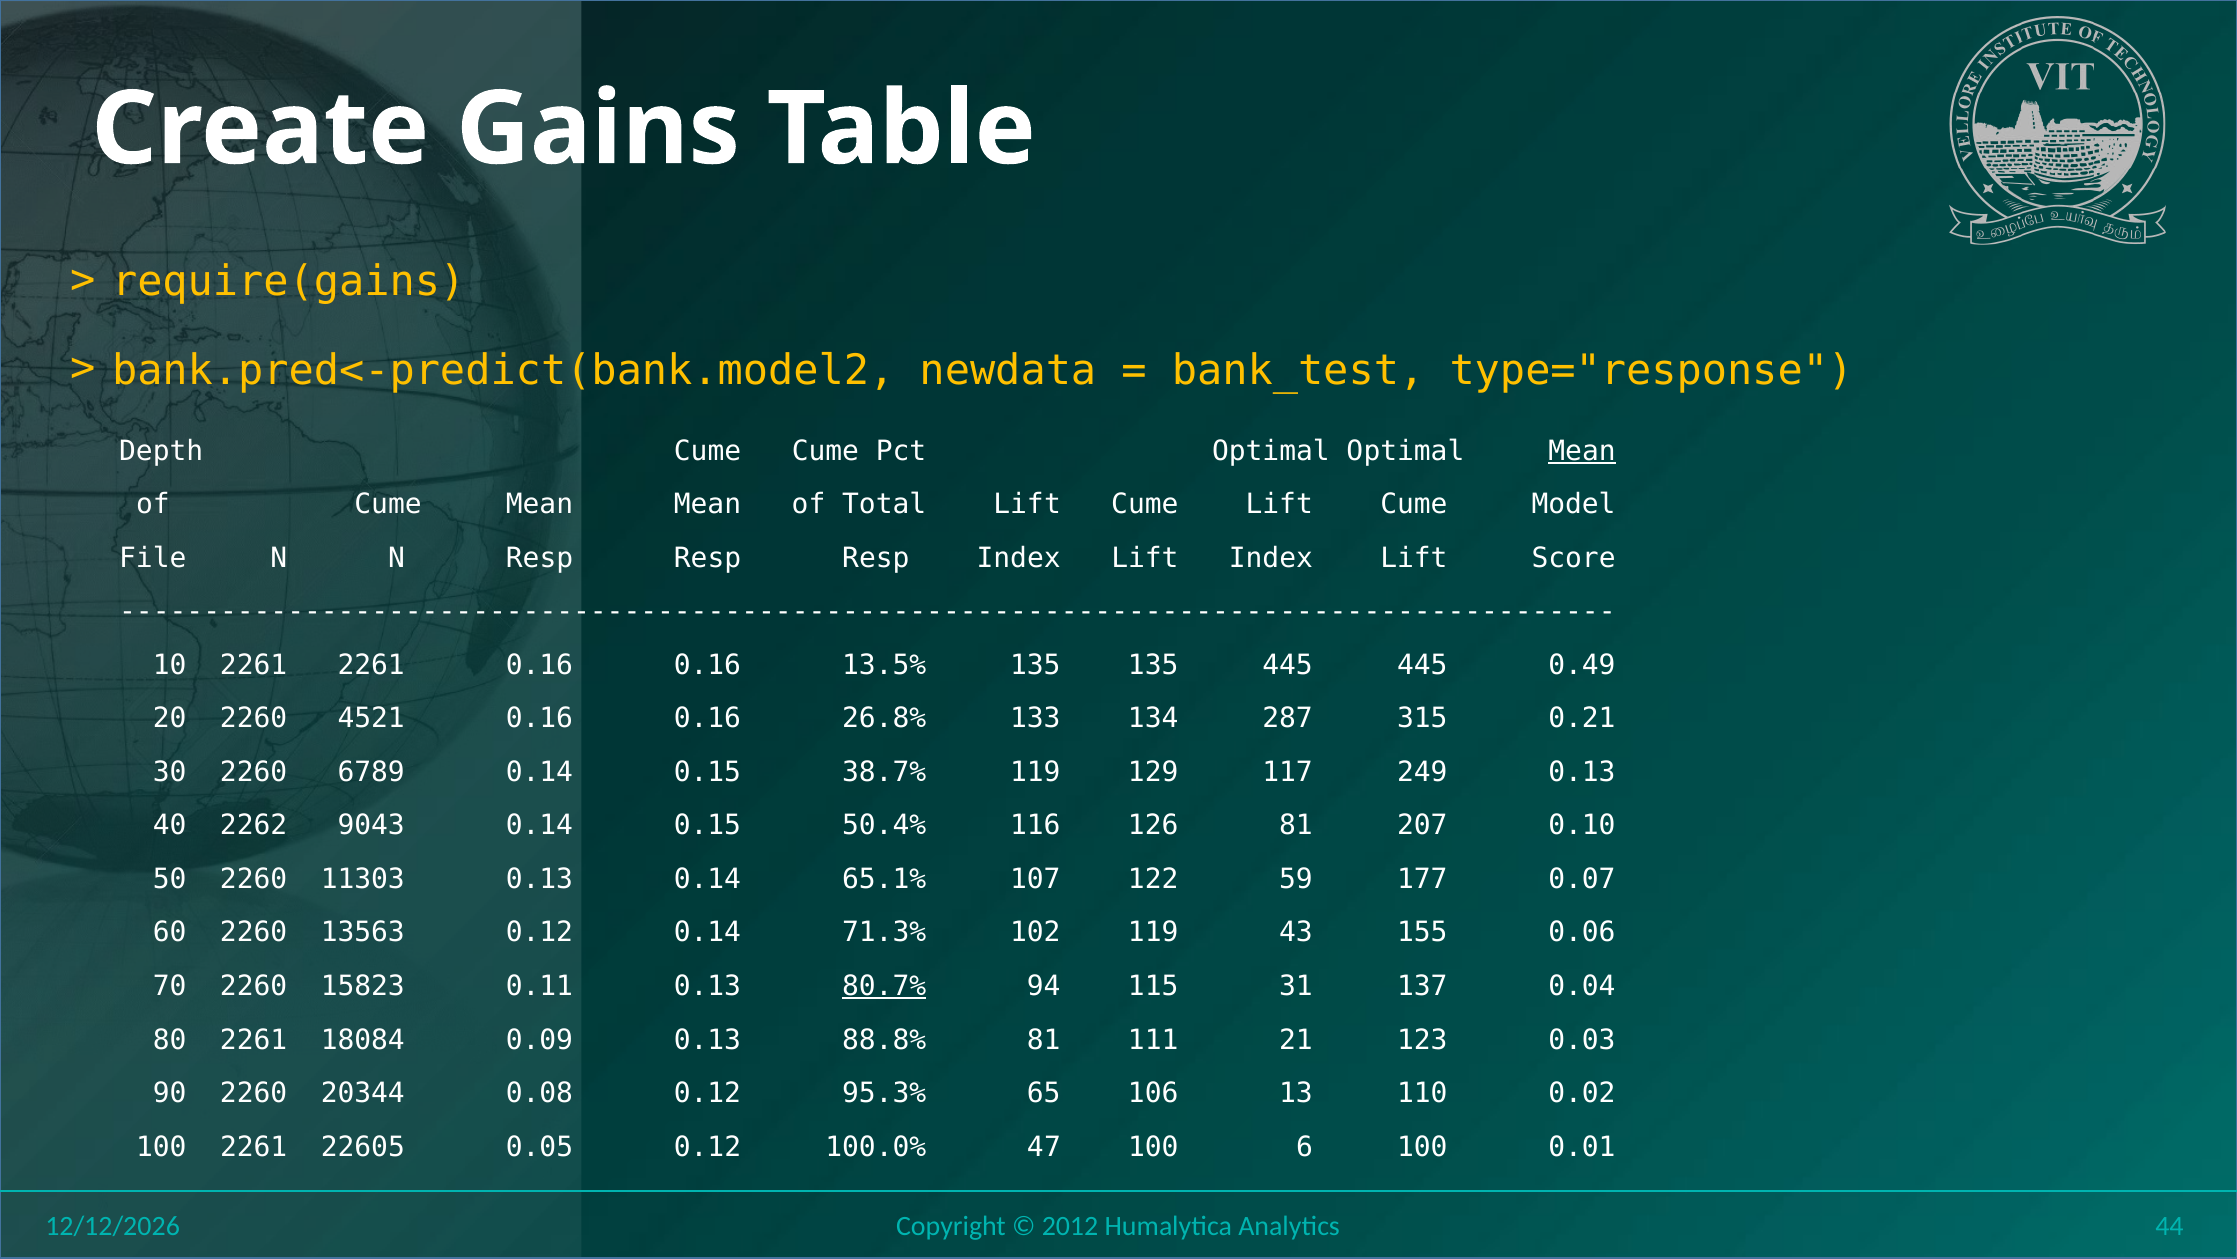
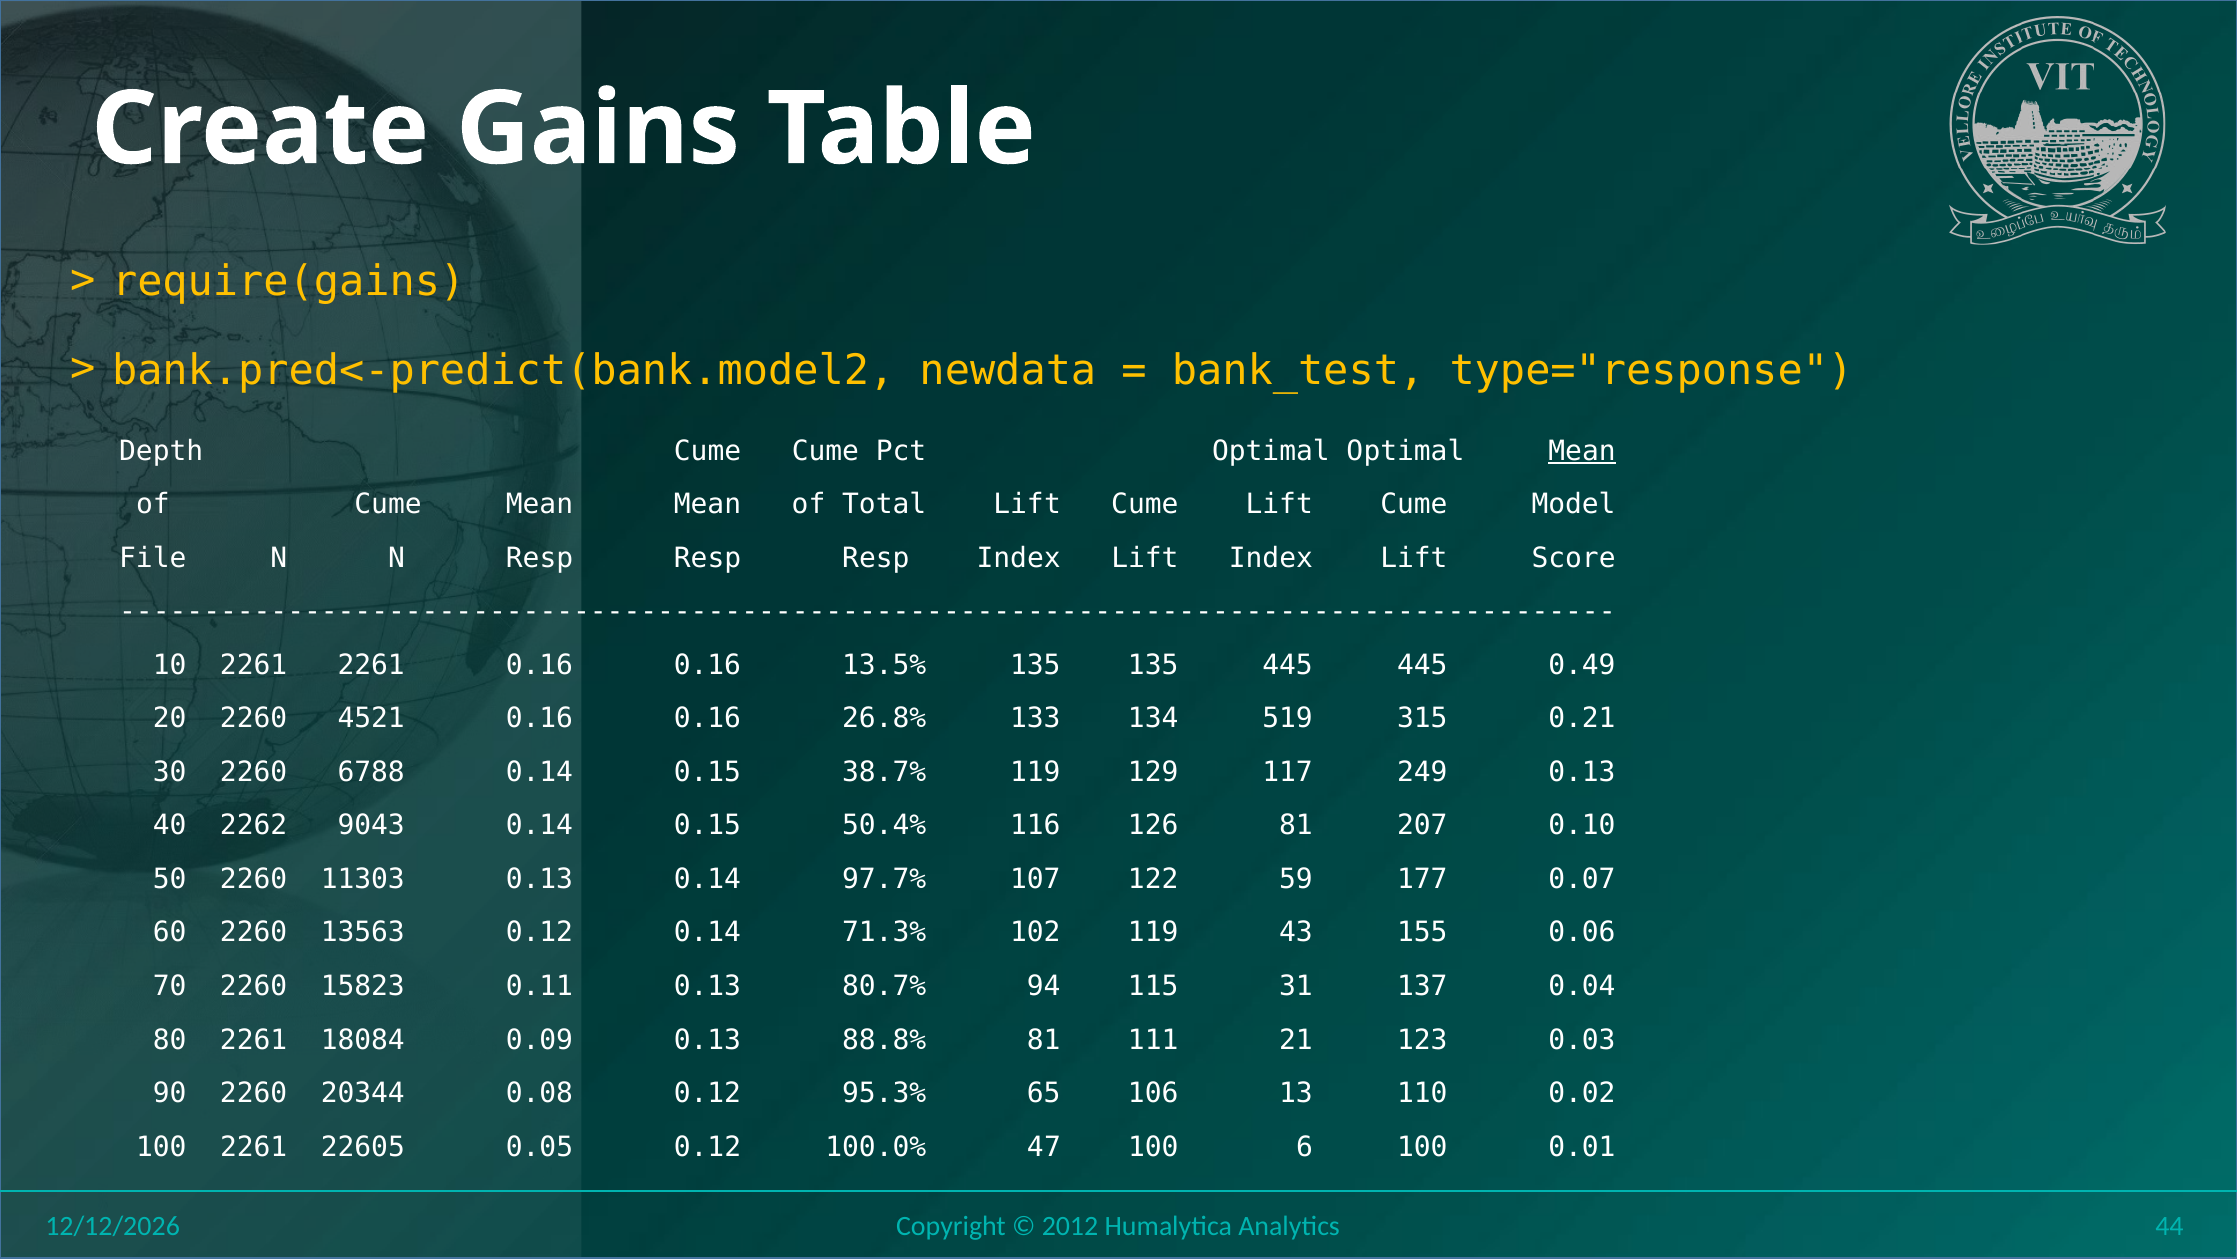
287: 287 -> 519 (1288, 718)
6789: 6789 -> 6788 (371, 772)
65.1%: 65.1% -> 97.7% (884, 879)
80.7% underline: present -> none (884, 986)
